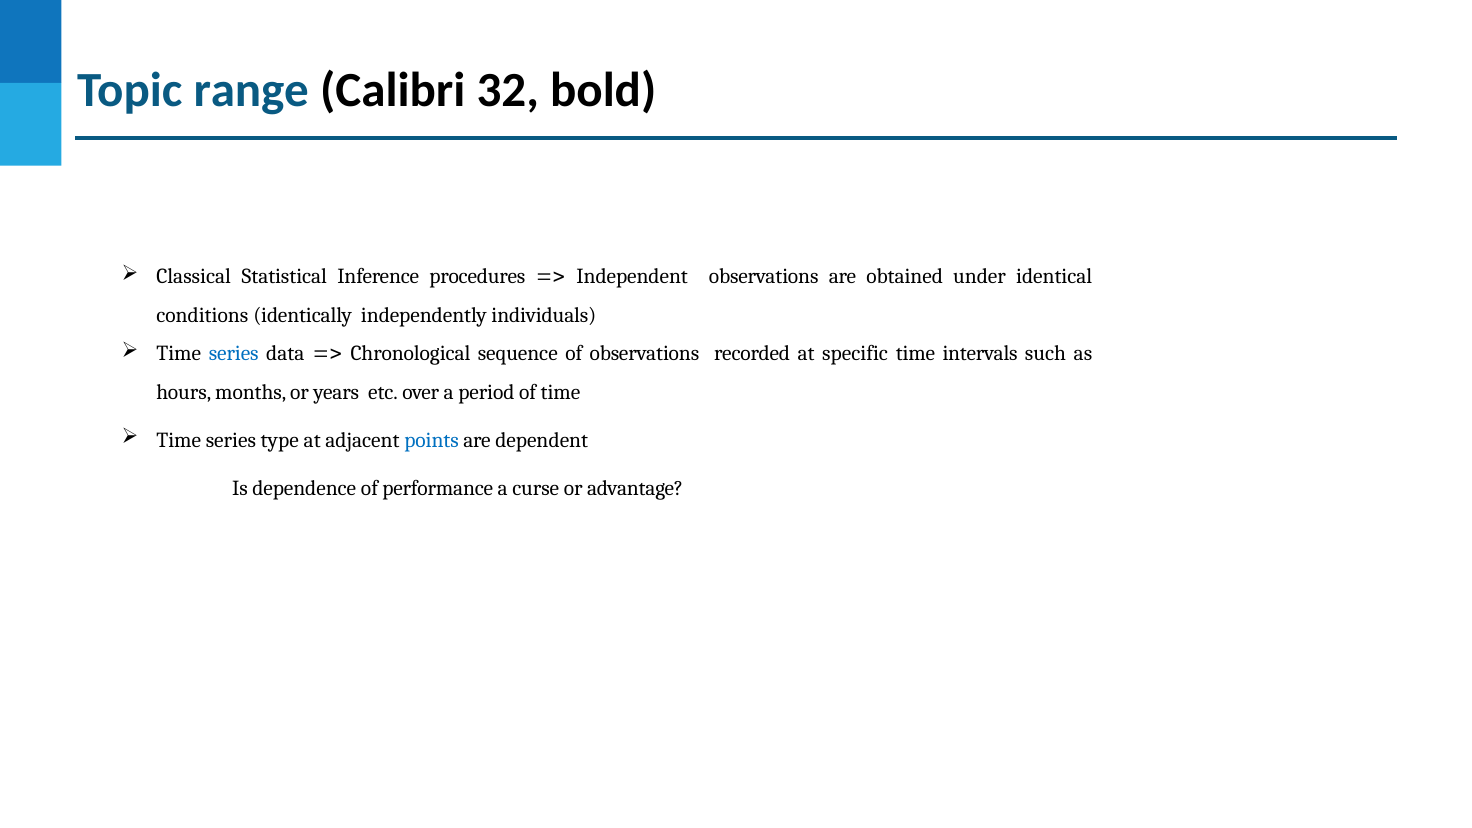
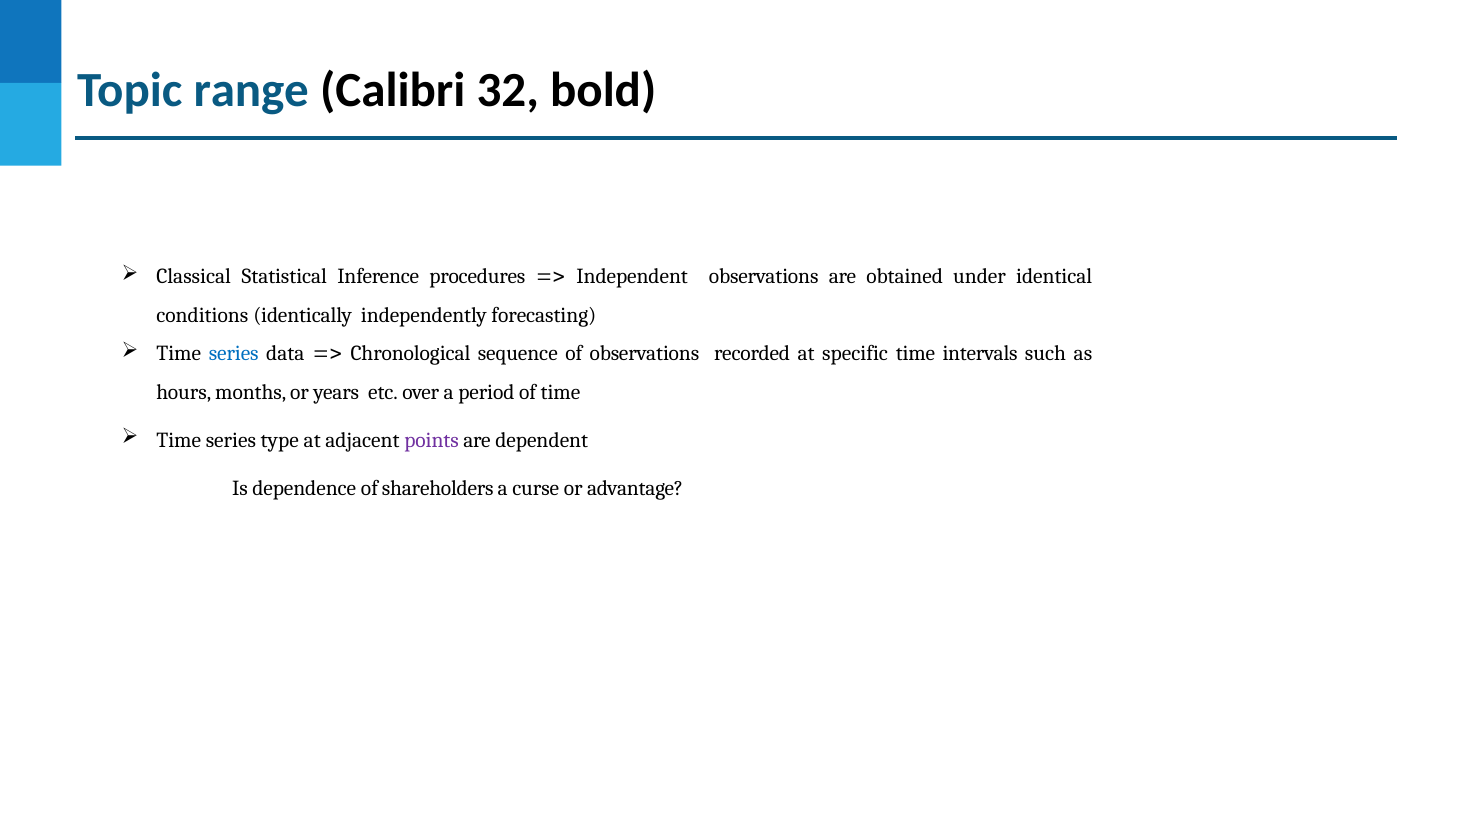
individuals: individuals -> forecasting (544, 315)
points colour: blue -> purple (432, 440)
performance: performance -> shareholders (438, 488)
